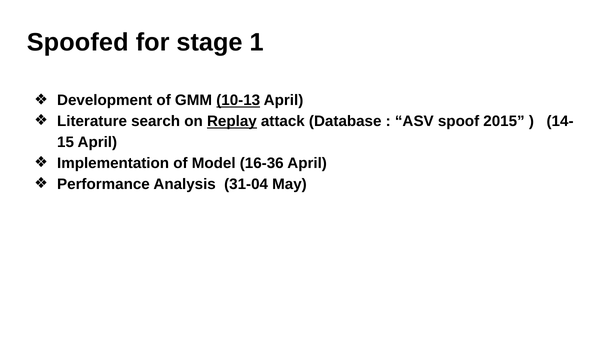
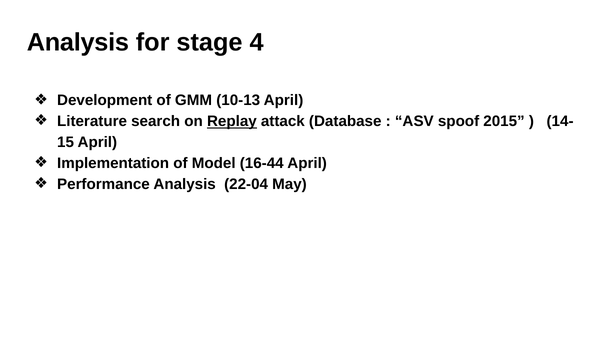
Spoofed: Spoofed -> Analysis (78, 42)
1: 1 -> 4 (257, 42)
10-13 underline: present -> none (238, 101)
16-36: 16-36 -> 16-44 (262, 163)
31-04: 31-04 -> 22-04 (246, 184)
